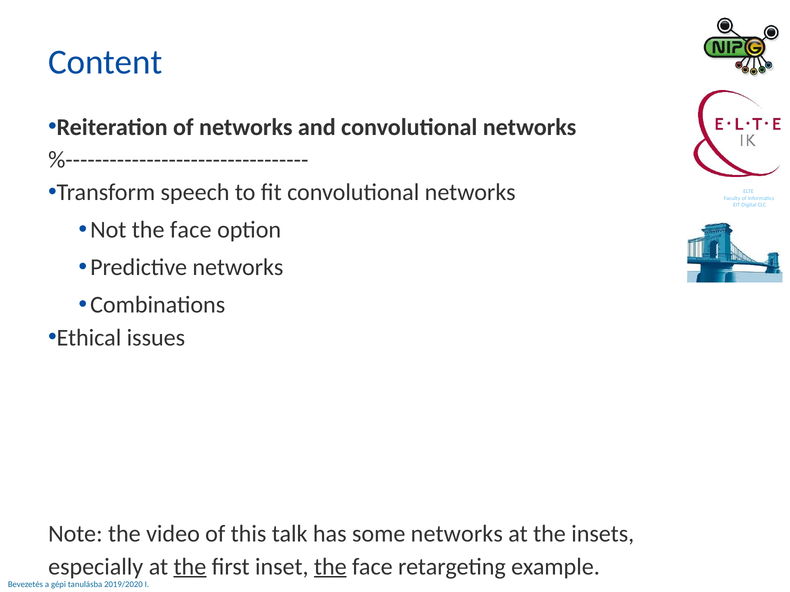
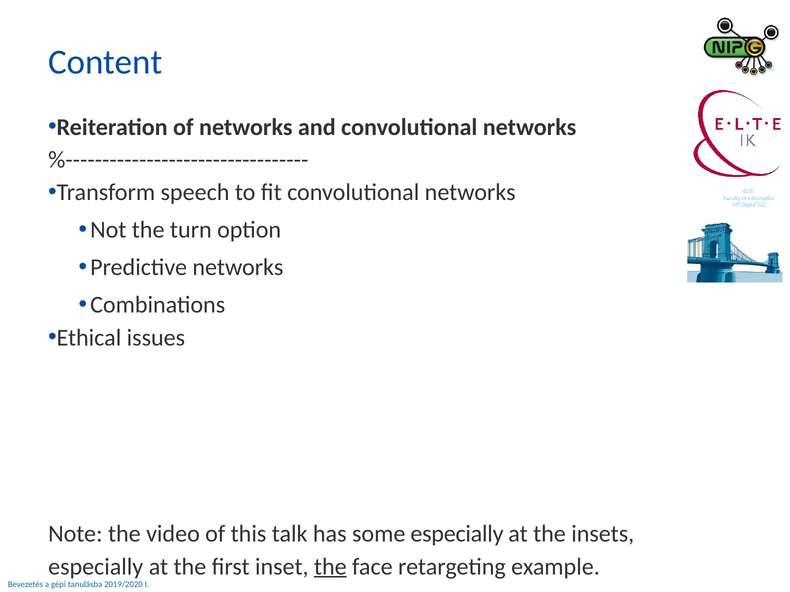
Not the face: face -> turn (191, 230)
some networks: networks -> especially (457, 534)
the underline: present -> none (190, 567)
